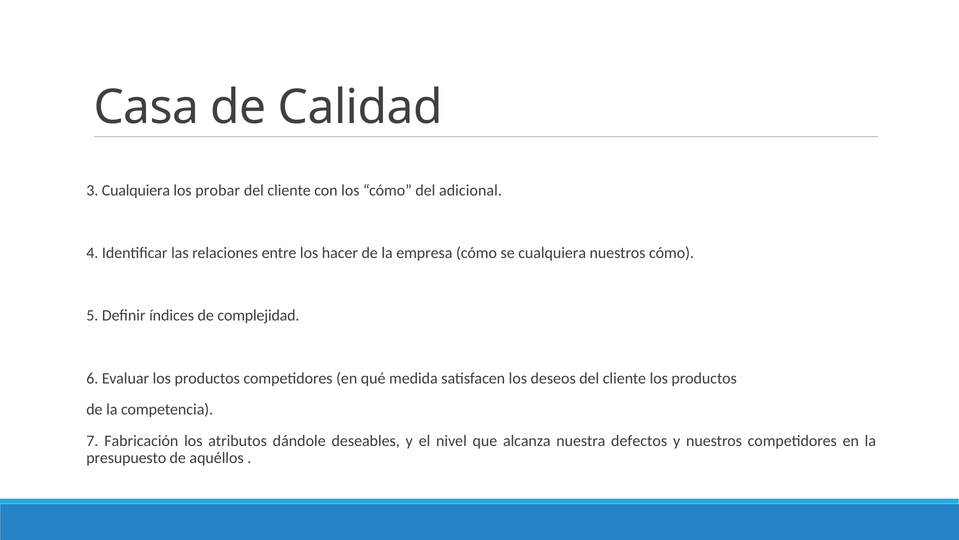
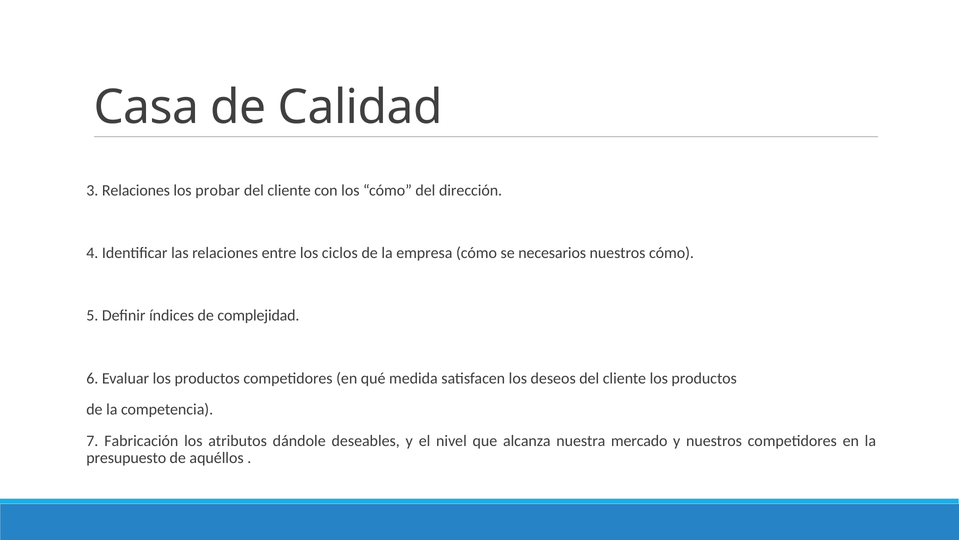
3 Cualquiera: Cualquiera -> Relaciones (136, 190)
adicional: adicional -> dirección (471, 190)
hacer: hacer -> ciclos (340, 253)
se cualquiera: cualquiera -> necesarios (552, 253)
defectos: defectos -> mercado (639, 440)
